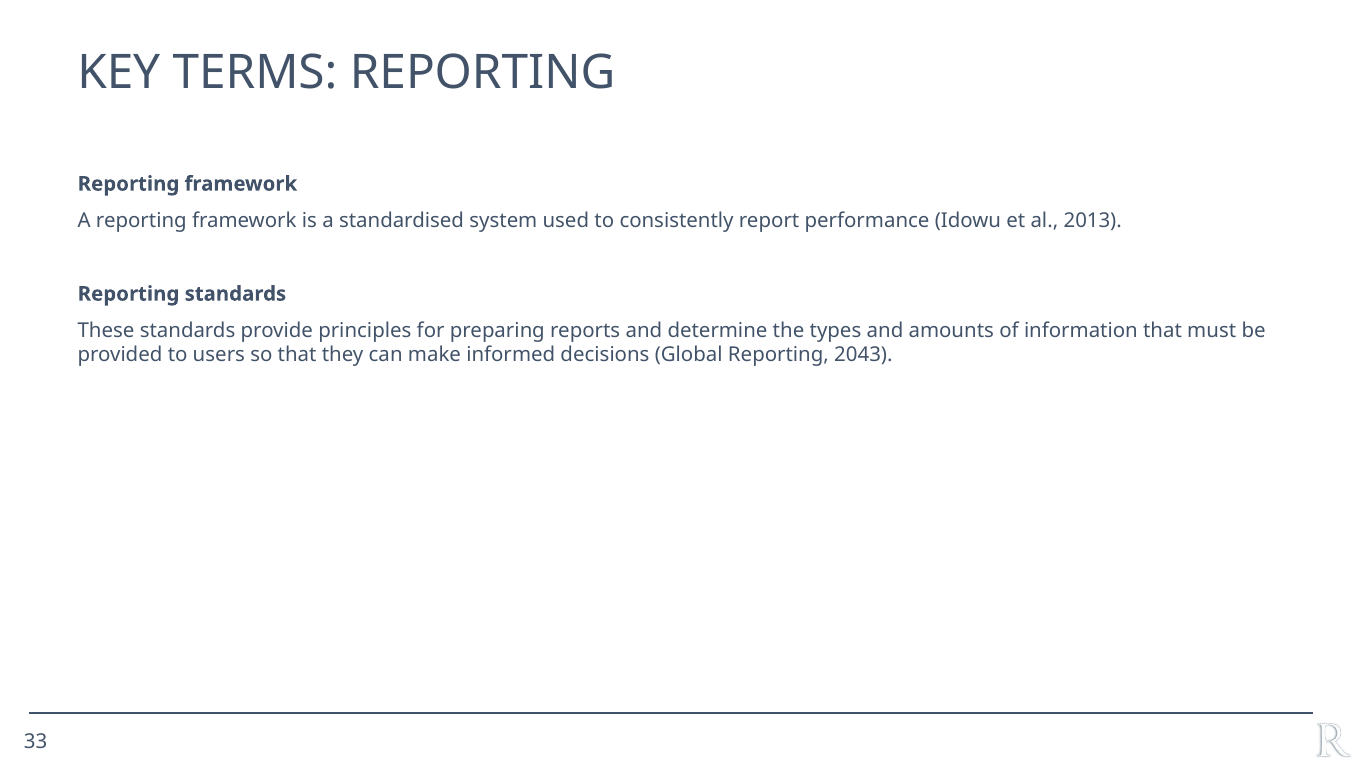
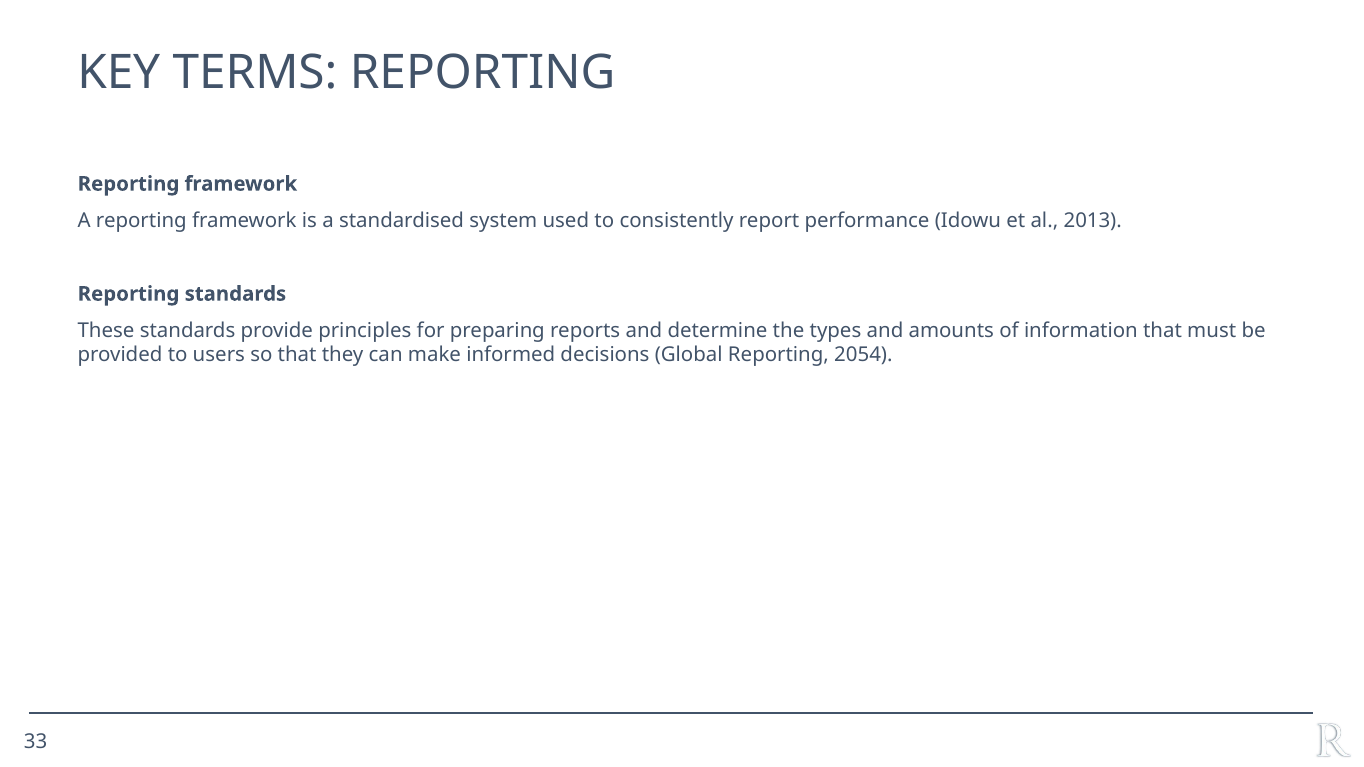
2043: 2043 -> 2054 (863, 355)
